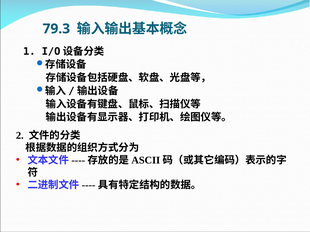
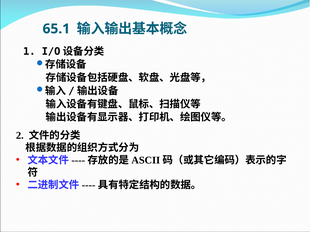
79.3: 79.3 -> 65.1 (56, 29)
